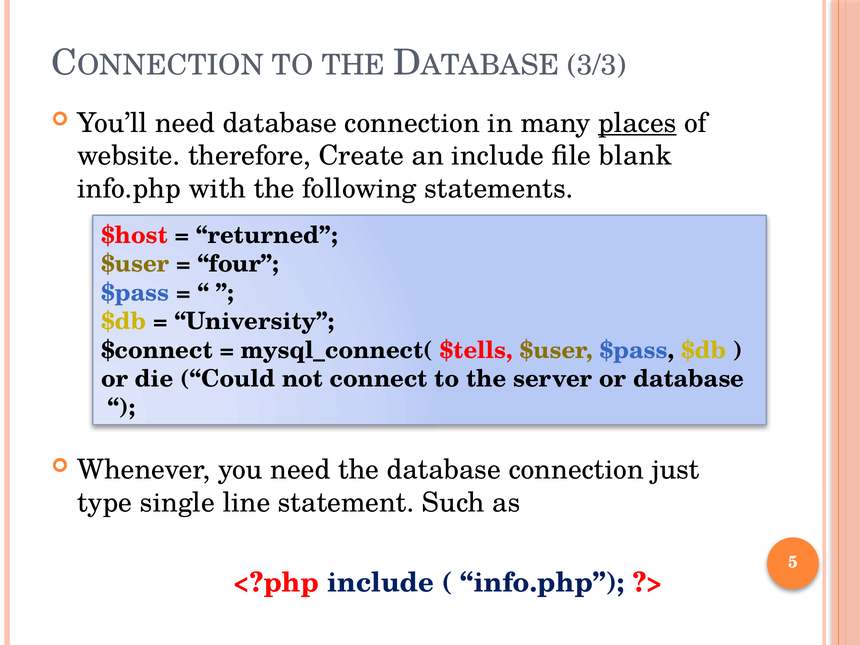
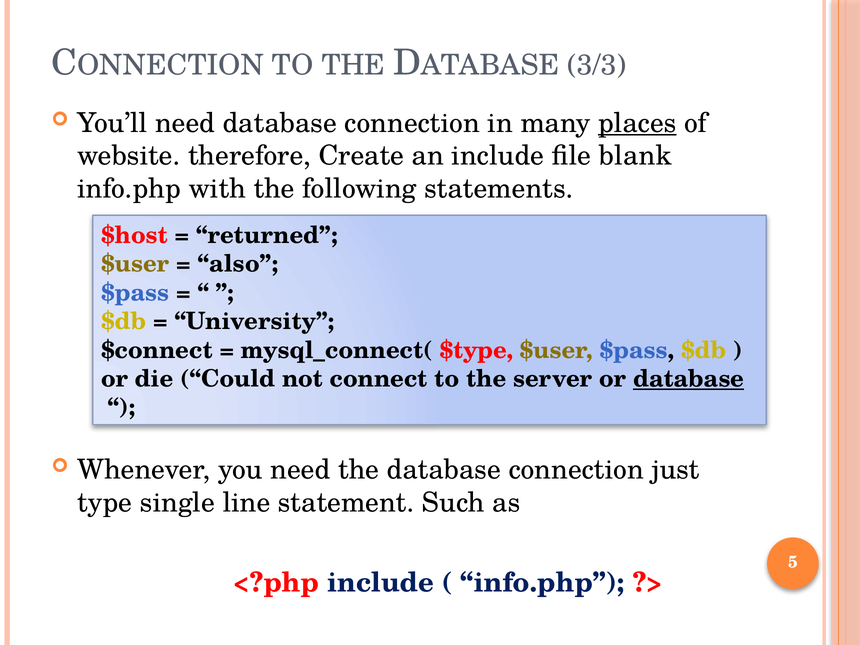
four: four -> also (238, 264)
$tells: $tells -> $type (476, 350)
database underline: none -> present (689, 379)
